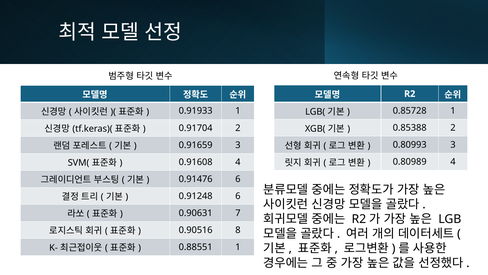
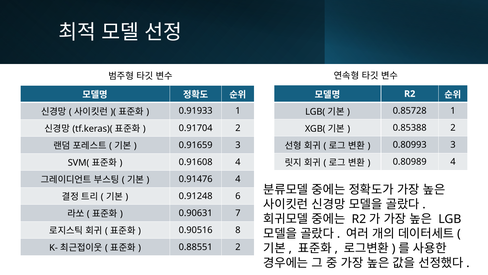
0.91476 6: 6 -> 4 (238, 179)
0.88551 1: 1 -> 2 (238, 247)
